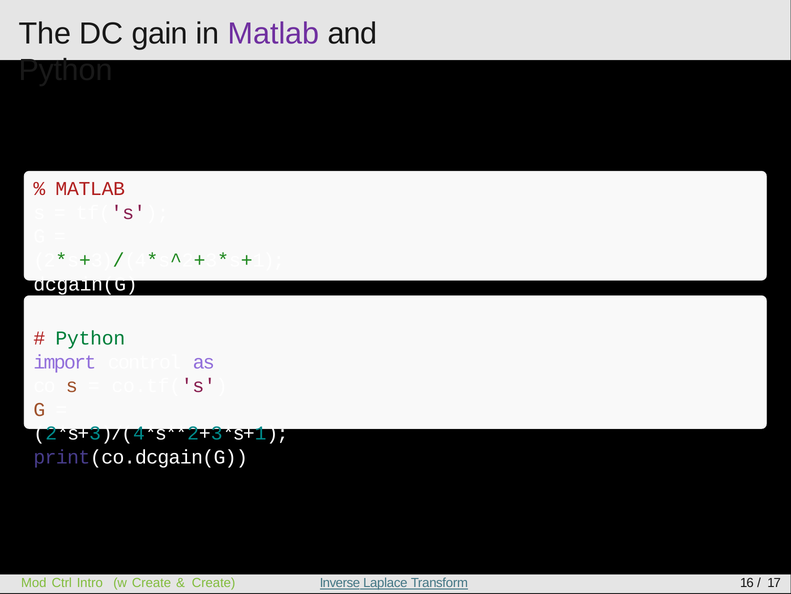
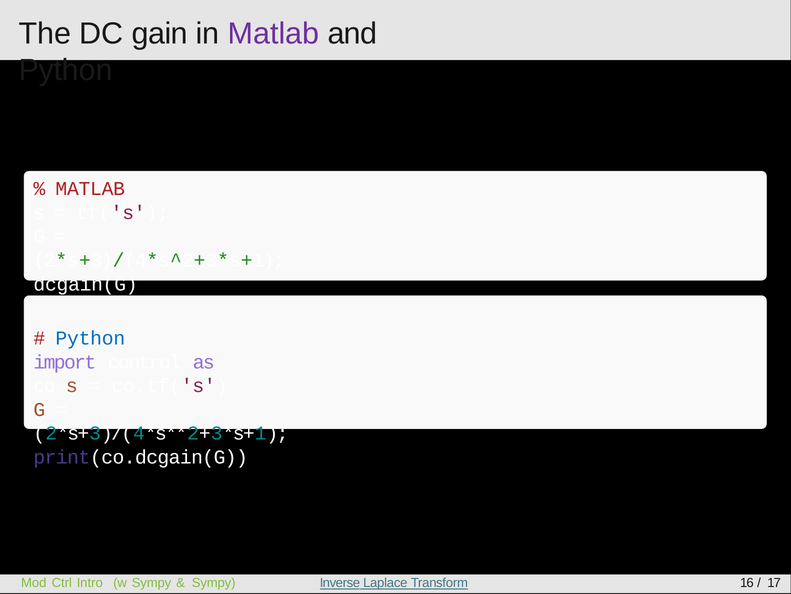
Python colour: green -> blue (90, 338)
w Create: Create -> Sympy (152, 583)
Create: Create -> Sympy (214, 583)
